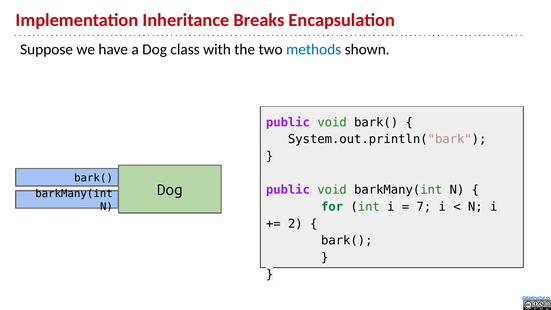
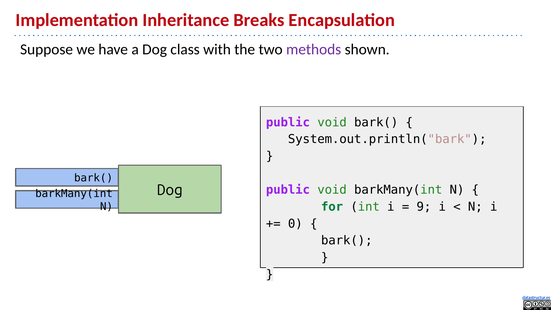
methods colour: blue -> purple (314, 49)
7: 7 -> 9 (424, 207)
2: 2 -> 0 (295, 224)
